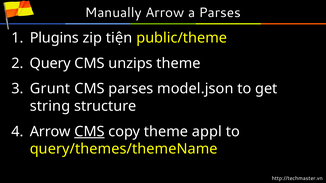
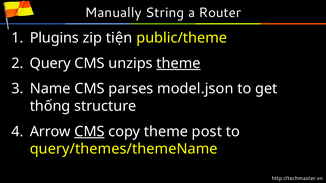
Manually Arrow: Arrow -> String (165, 13)
a Parses: Parses -> Router (220, 13)
theme underline: none -> present (179, 63)
Grunt: Grunt -> Name (50, 89)
string: string -> thống (50, 106)
appl: appl -> post (207, 132)
